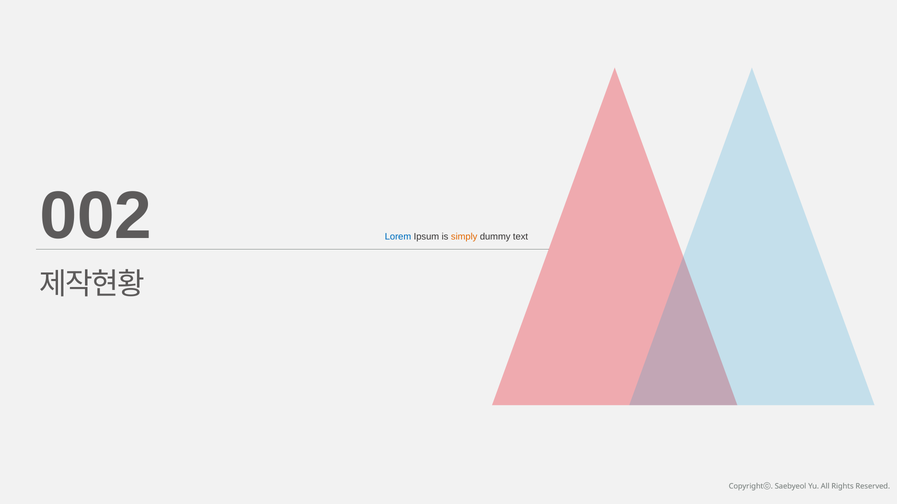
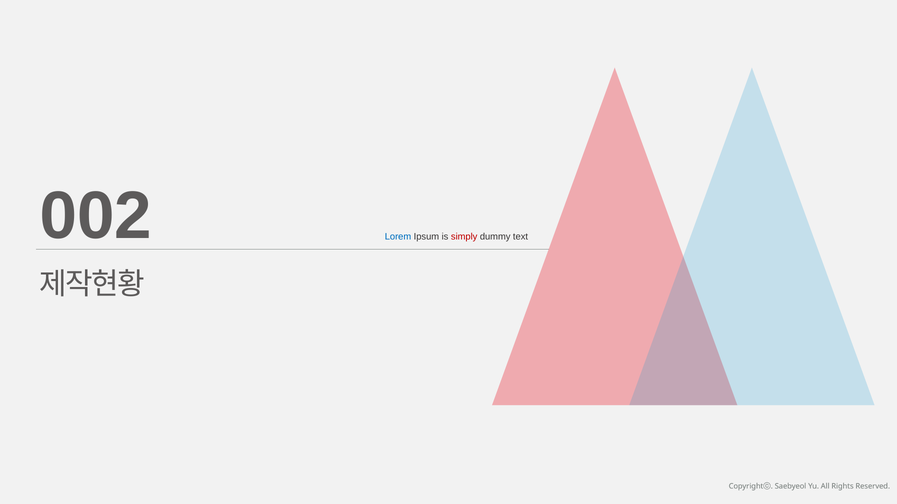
simply colour: orange -> red (464, 237)
